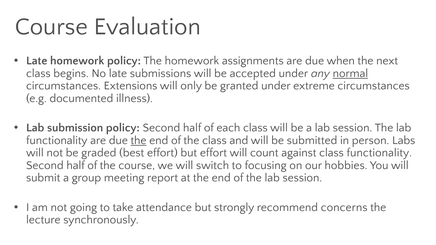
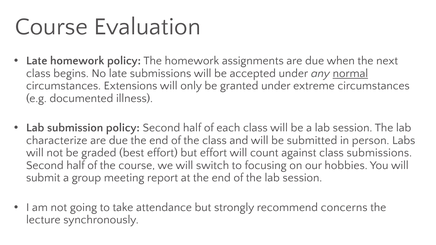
functionality: functionality -> characterize (57, 140)
the underline: present -> none (138, 140)
class functionality: functionality -> submissions (379, 153)
